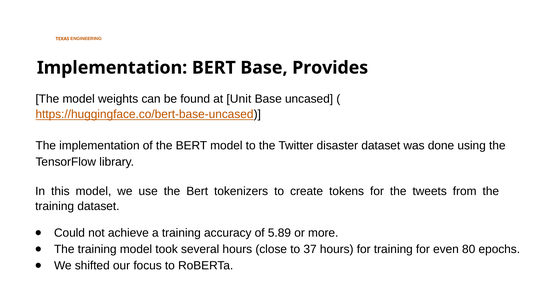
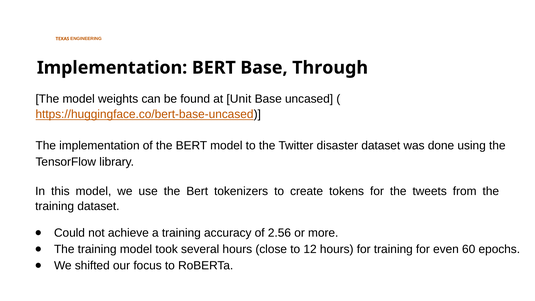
Provides: Provides -> Through (330, 68)
5.89: 5.89 -> 2.56 (279, 233)
37: 37 -> 12 (310, 249)
80: 80 -> 60 (469, 249)
